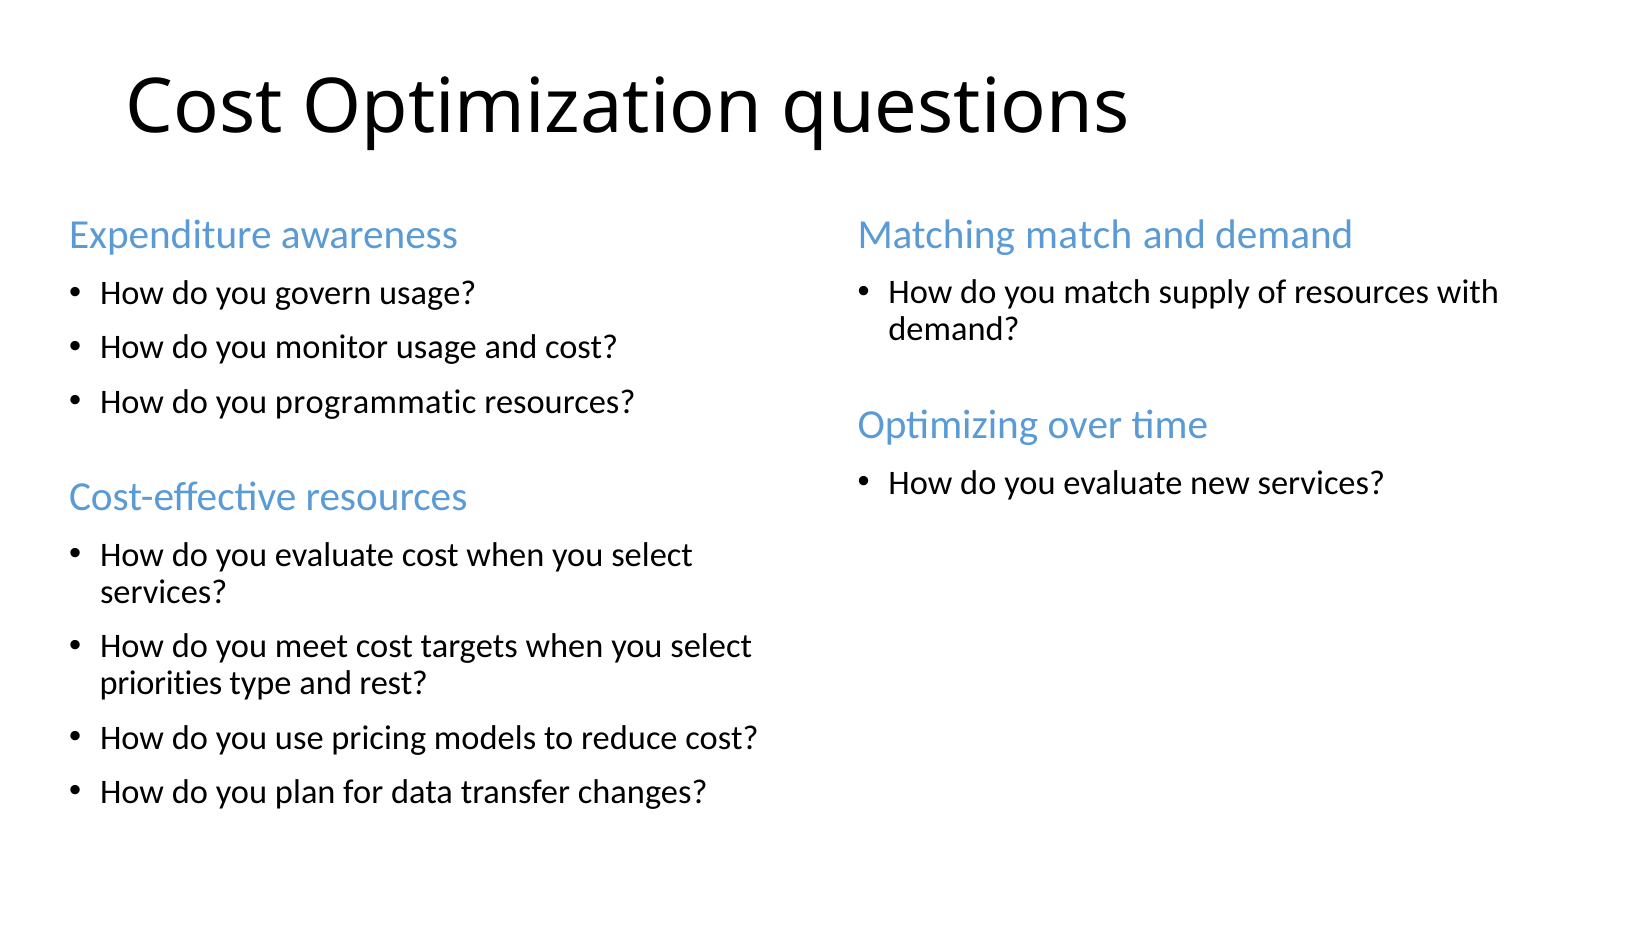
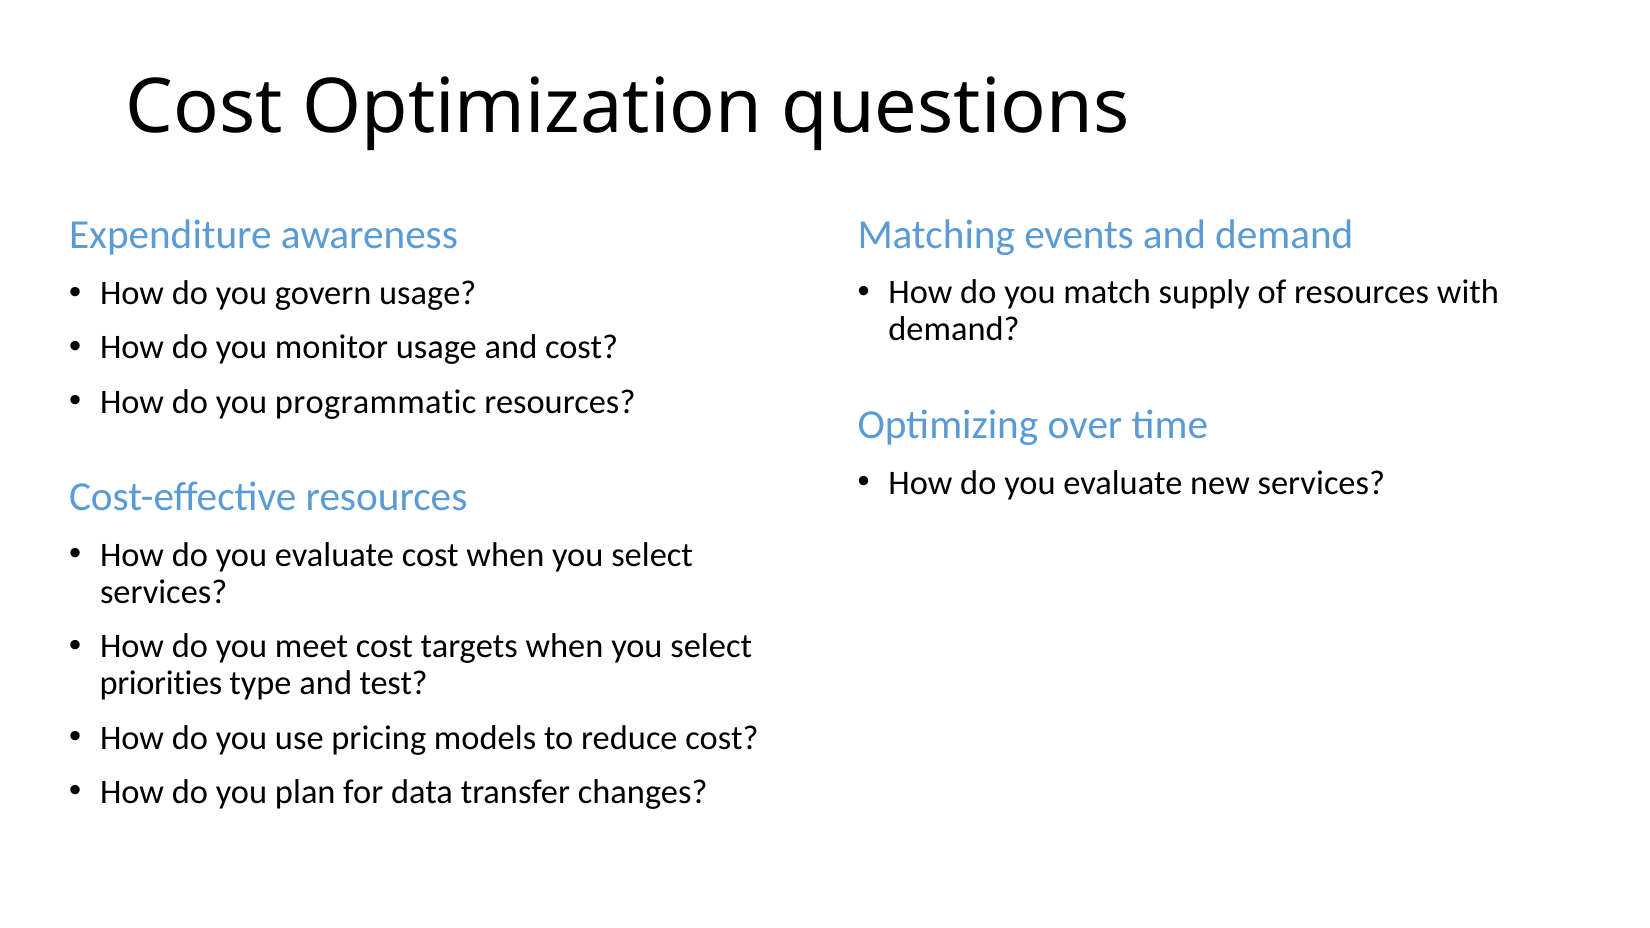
Matching match: match -> events (1079, 234)
rest: rest -> test (394, 683)
